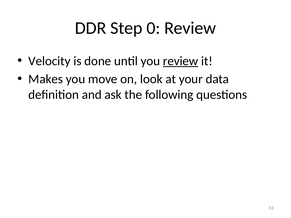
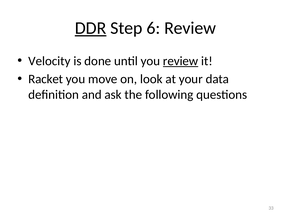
DDR underline: none -> present (91, 28)
0: 0 -> 6 (153, 28)
Makes: Makes -> Racket (46, 79)
